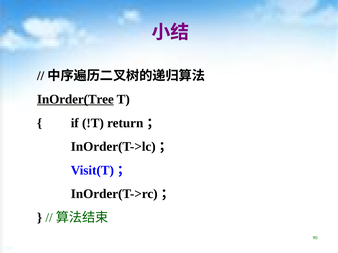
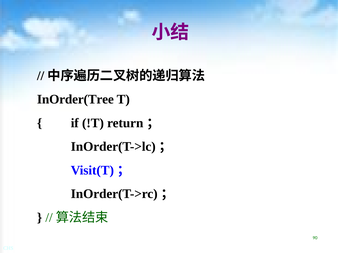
InOrder(Tree underline: present -> none (75, 100)
